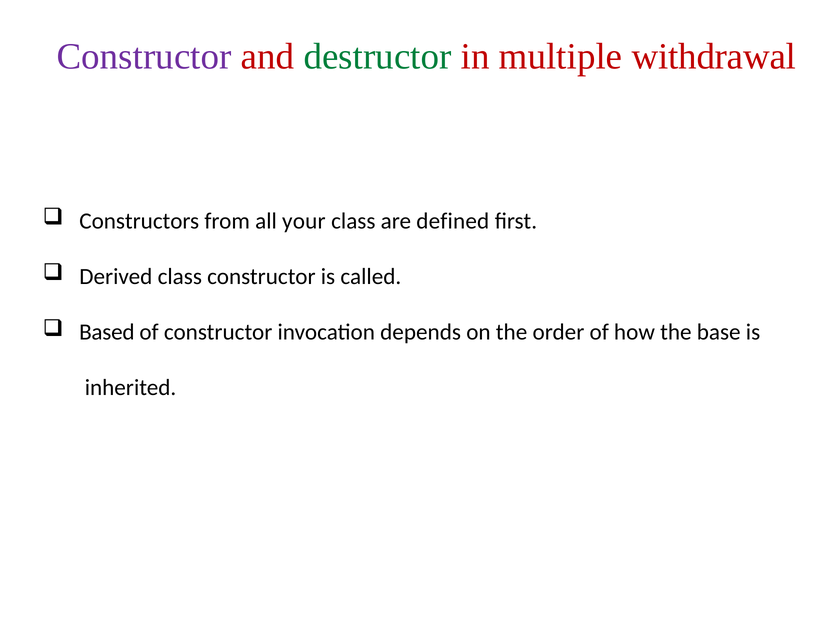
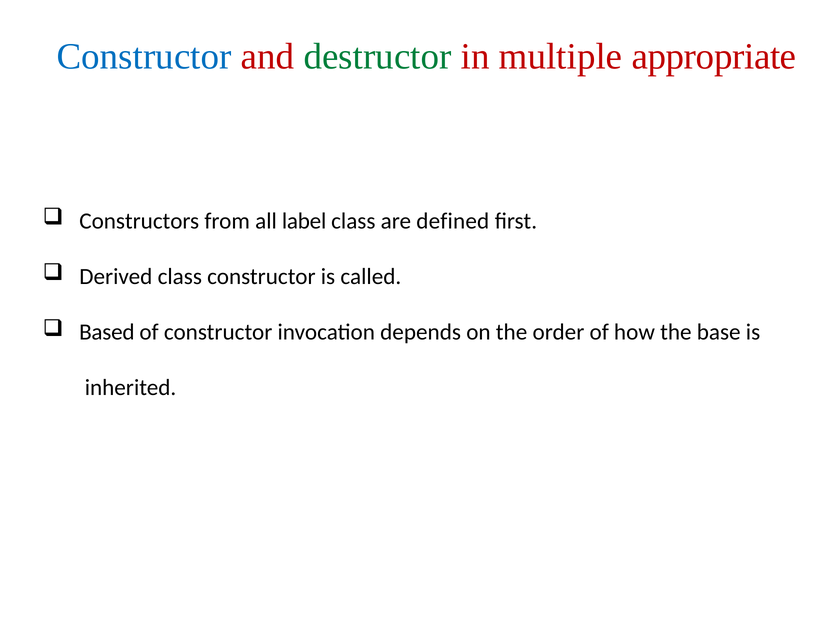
Constructor colour: purple -> blue (144, 57)
withdrawal: withdrawal -> appropriate (714, 57)
your: your -> label (304, 221)
